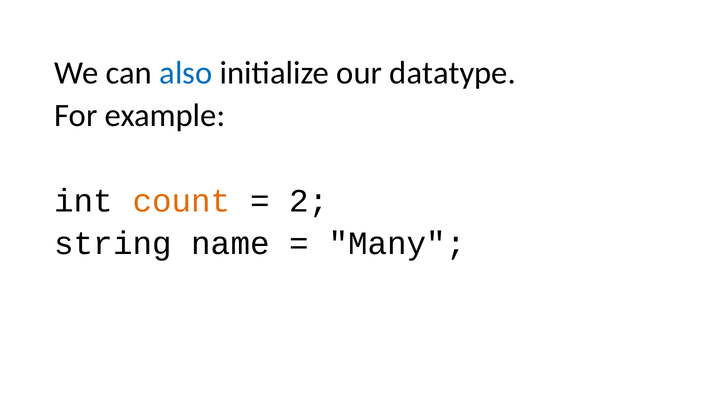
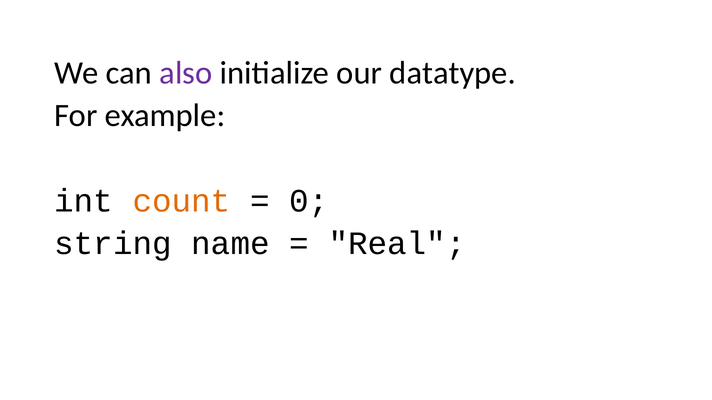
also colour: blue -> purple (186, 73)
2: 2 -> 0 (309, 201)
Many: Many -> Real (397, 244)
